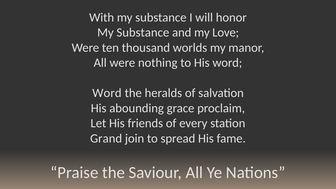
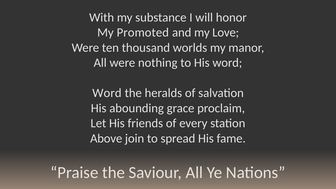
Substance: Substance -> Promoted (143, 33)
Grand: Grand -> Above (106, 138)
